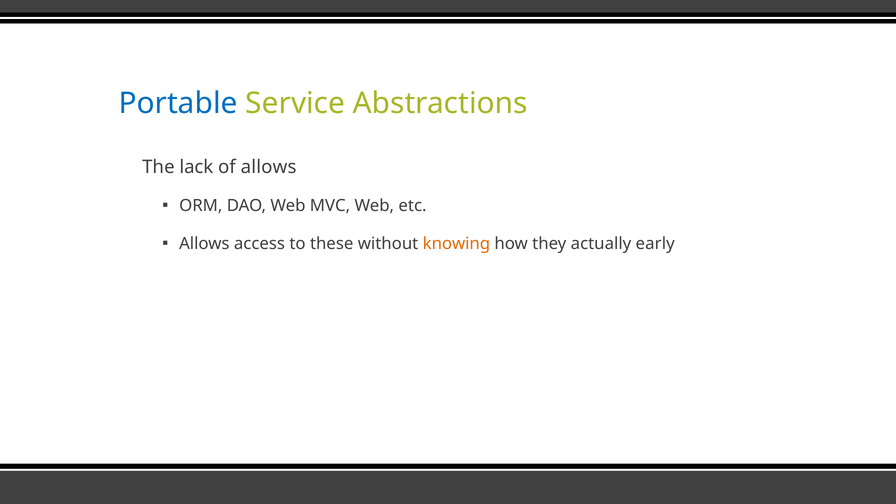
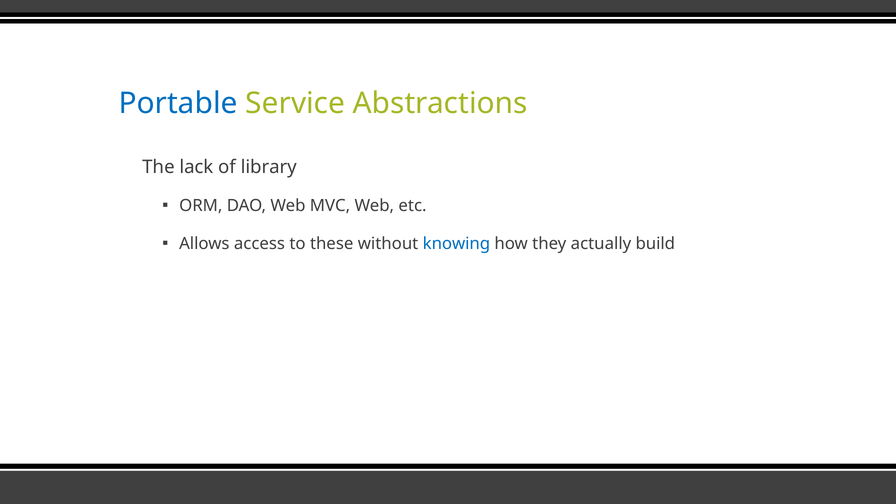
of allows: allows -> library (269, 167)
knowing colour: orange -> blue (456, 244)
early: early -> build (655, 244)
